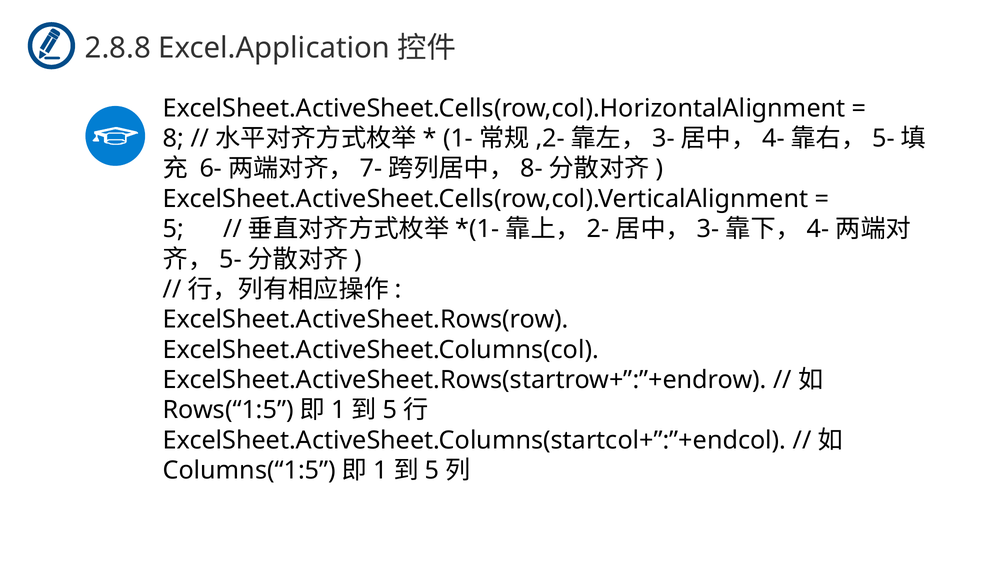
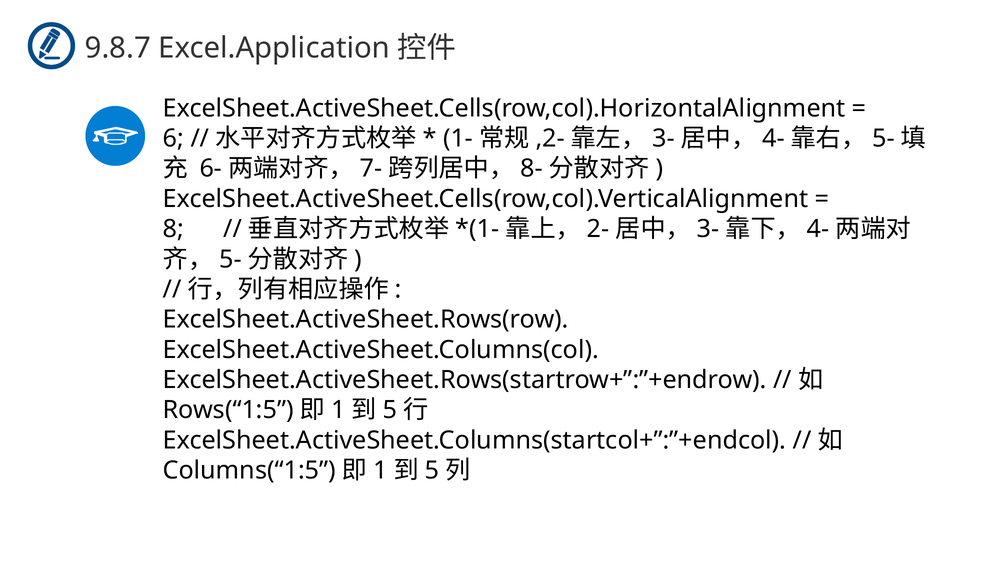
2.8.8: 2.8.8 -> 9.8.7 (118, 48)
8: 8 -> 6 (173, 139)
5: 5 -> 8 (173, 229)
